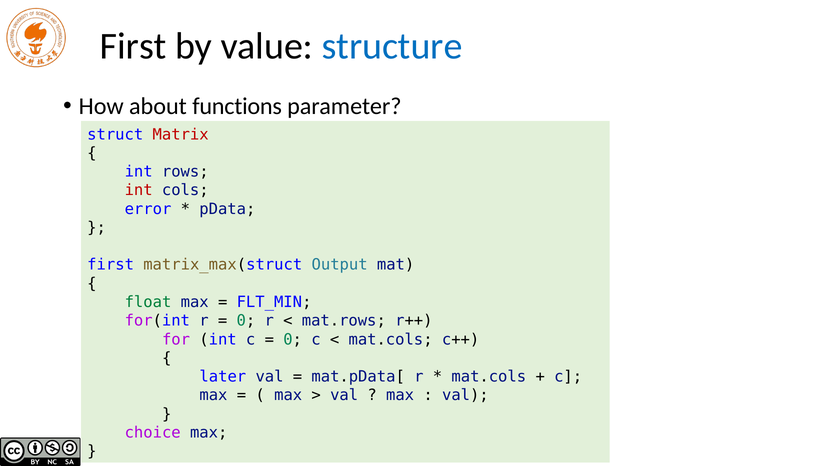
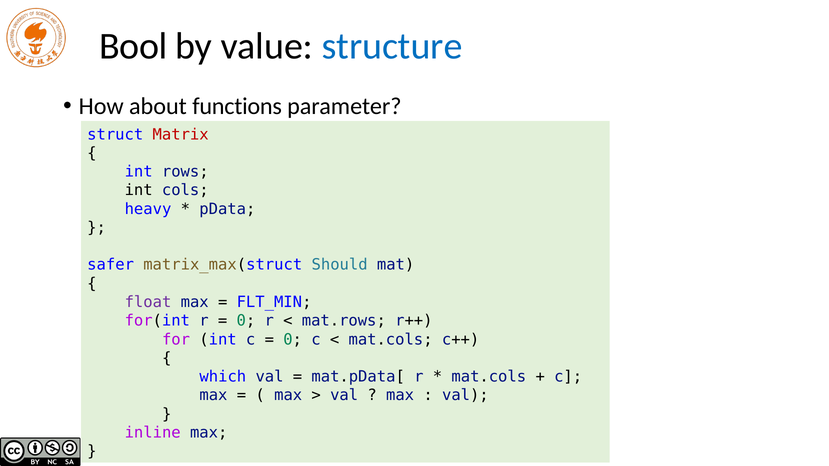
First: First -> Bool (133, 46)
int colour: red -> black (139, 190)
error: error -> heavy (148, 209)
first: first -> safer (111, 265)
Output: Output -> Should (340, 265)
float colour: green -> purple (148, 302)
later: later -> which (223, 377)
choice: choice -> inline (153, 433)
